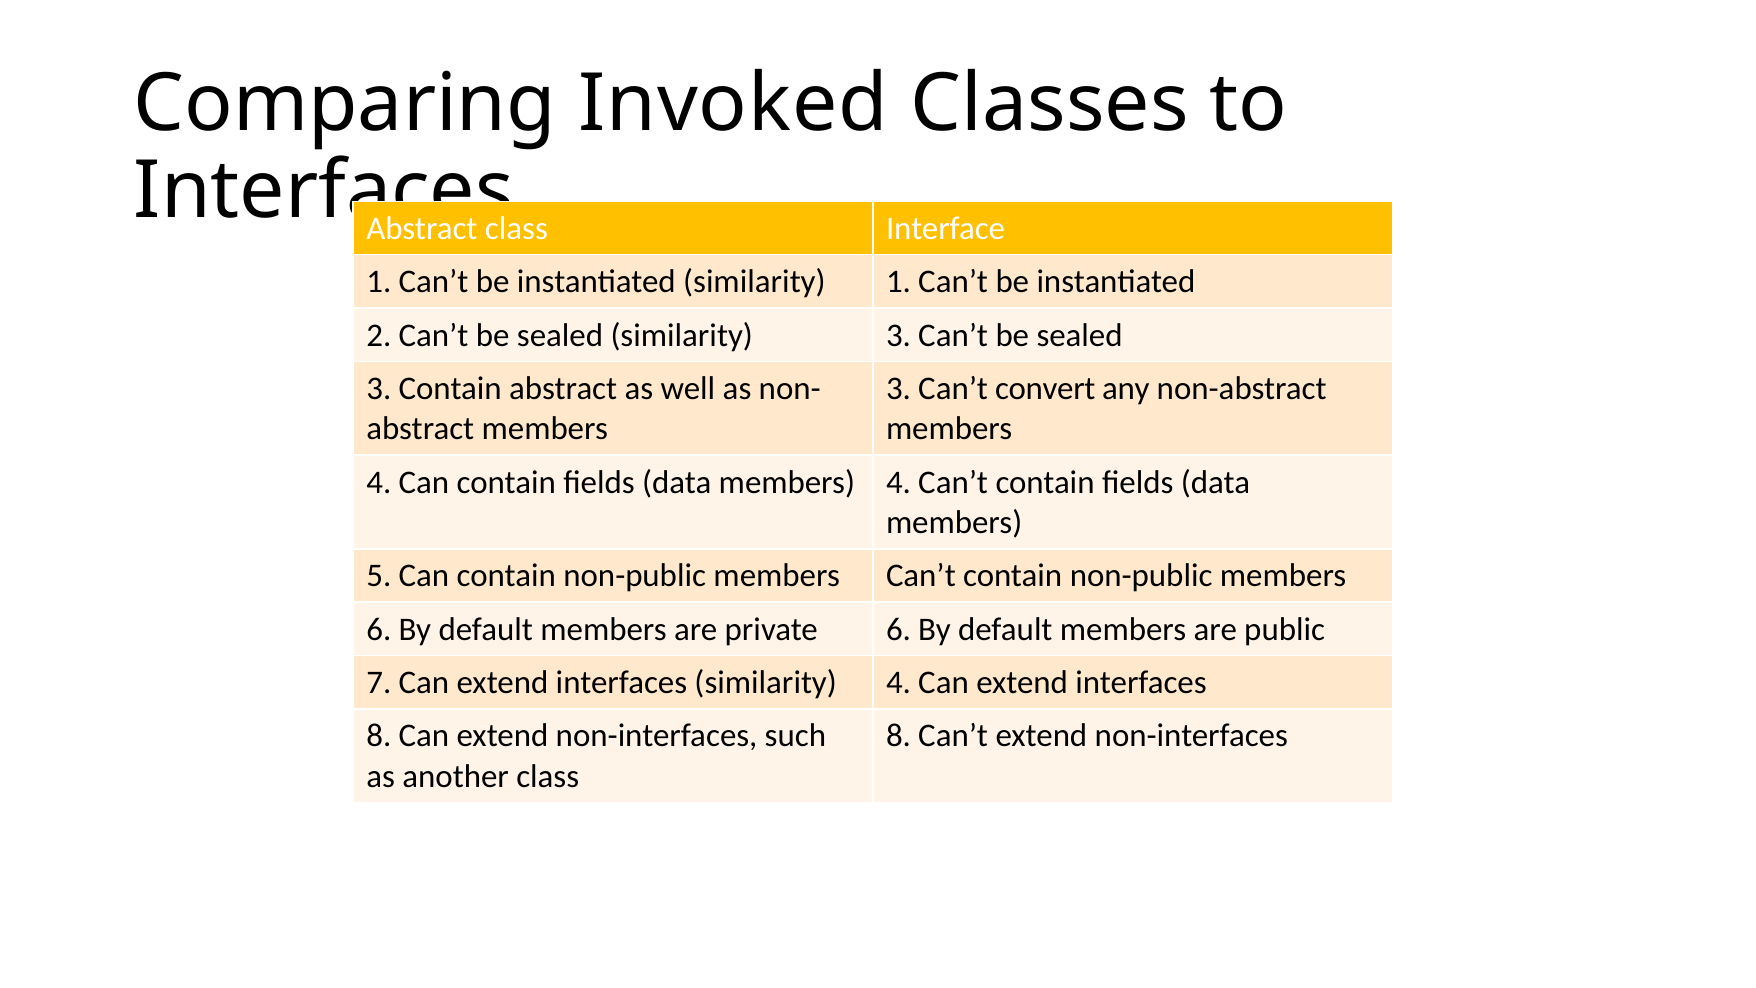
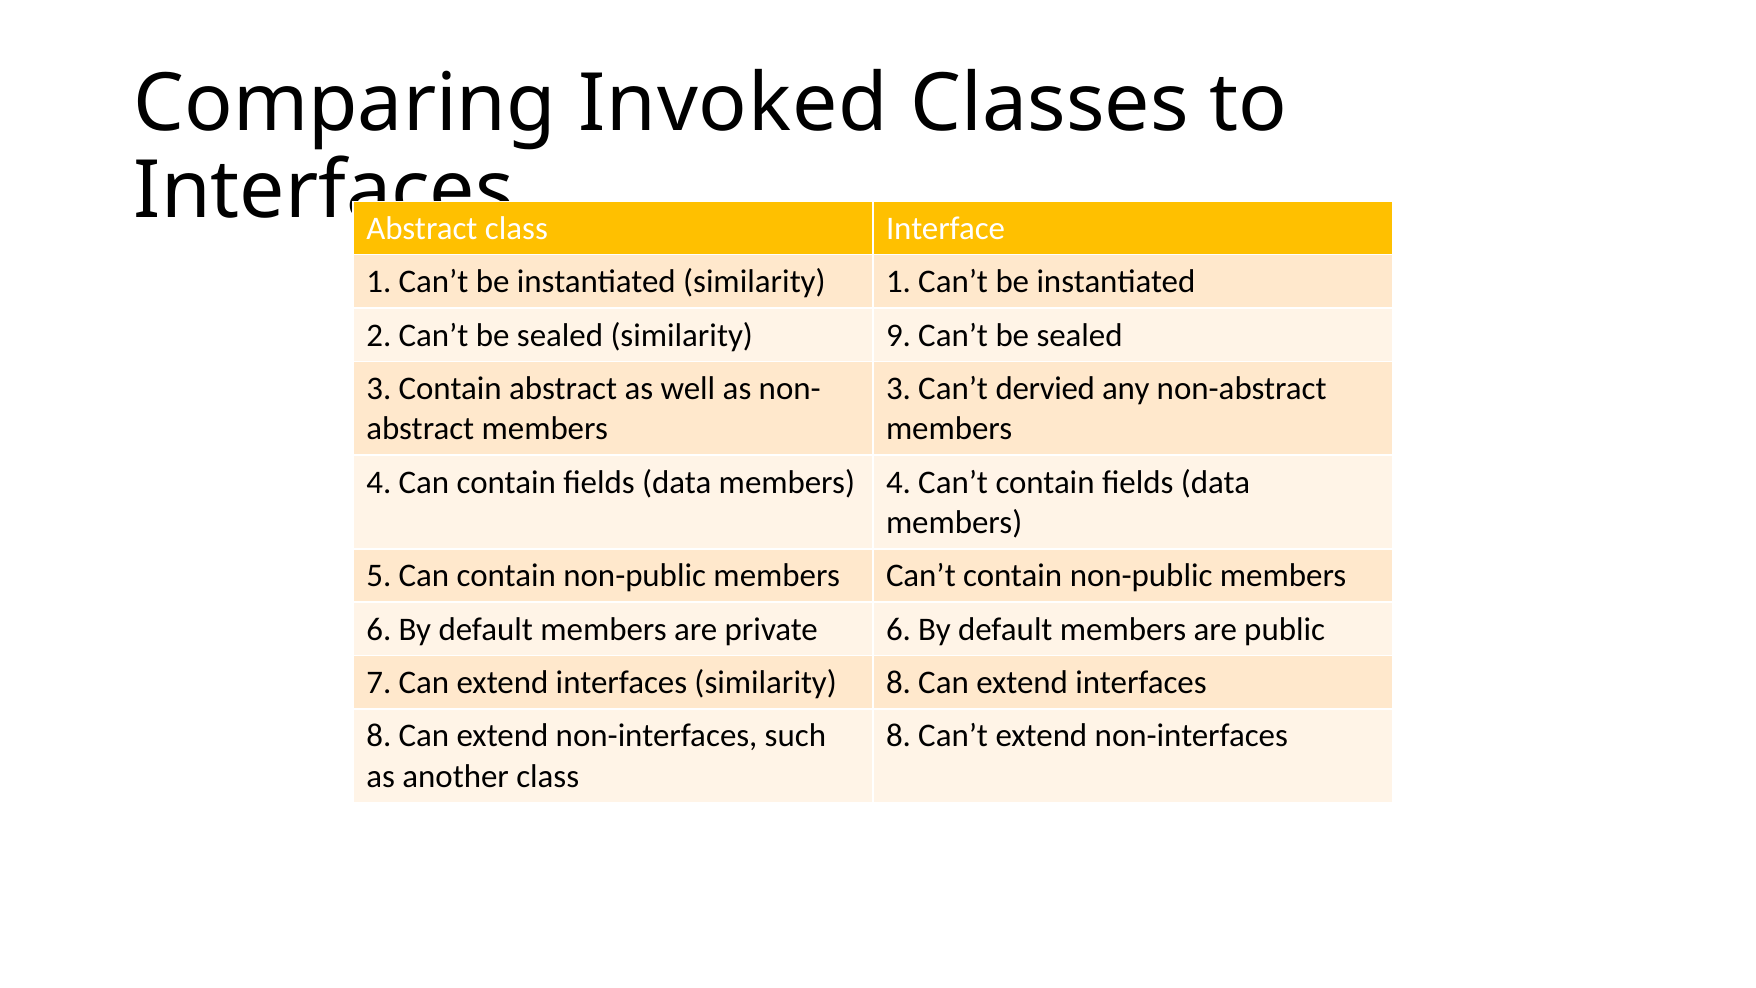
similarity 3: 3 -> 9 (898, 335)
convert: convert -> dervied (1045, 389)
similarity 4: 4 -> 8 (898, 683)
